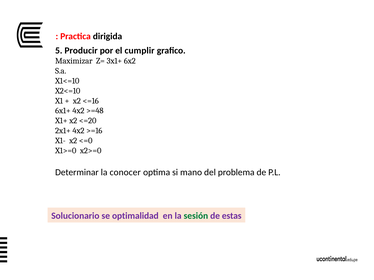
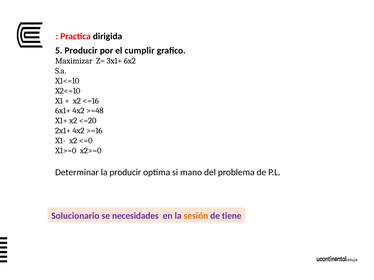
la conocer: conocer -> producir (125, 173)
optimalidad: optimalidad -> necesidades (135, 216)
sesión colour: green -> orange (196, 216)
estas: estas -> tiene (232, 216)
